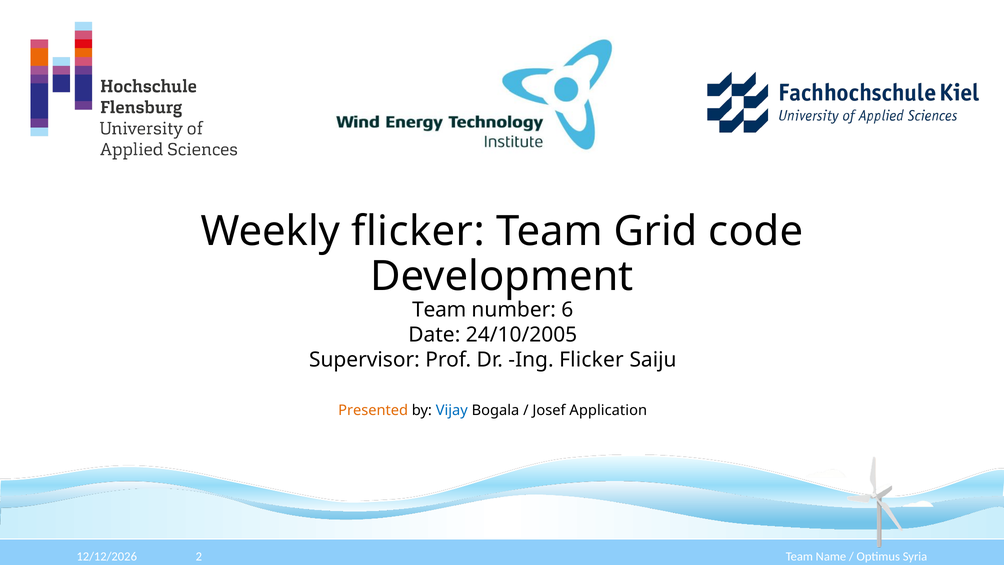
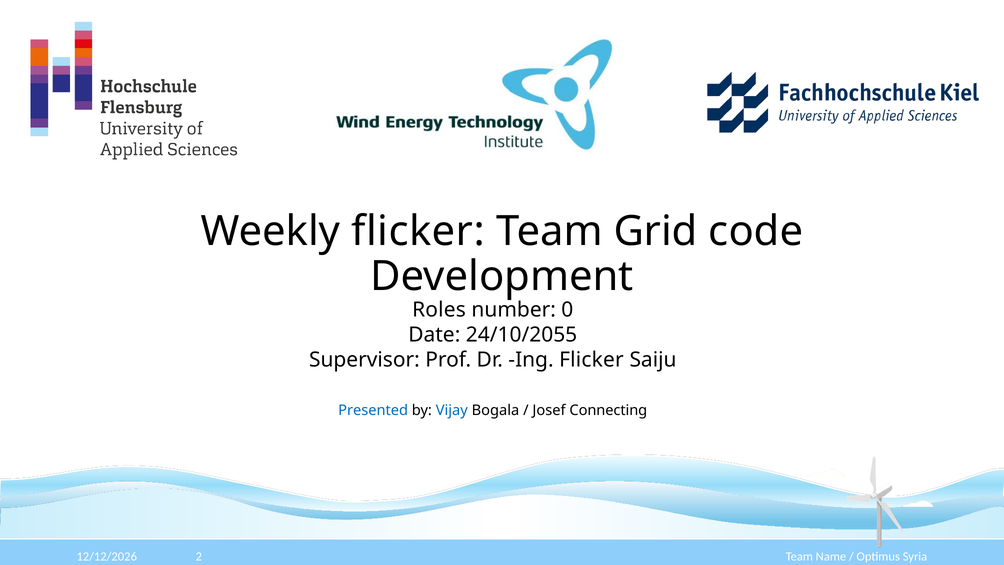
Team: Team -> Roles (439, 310)
6: 6 -> 0 (567, 310)
24/10/2005: 24/10/2005 -> 24/10/2055 (522, 335)
Presented colour: orange -> blue (373, 410)
Application: Application -> Connecting (608, 410)
